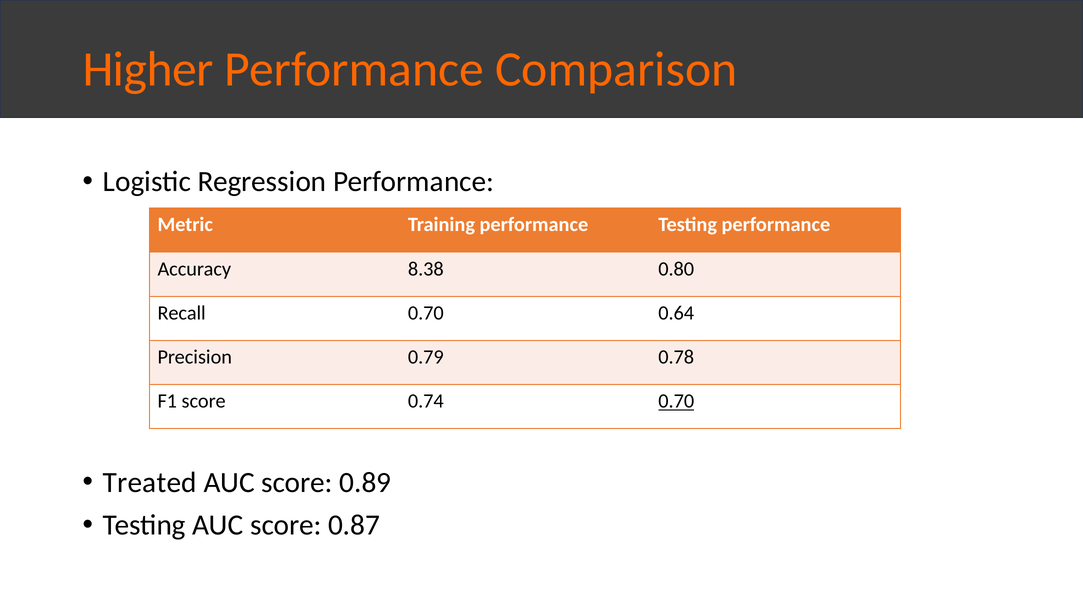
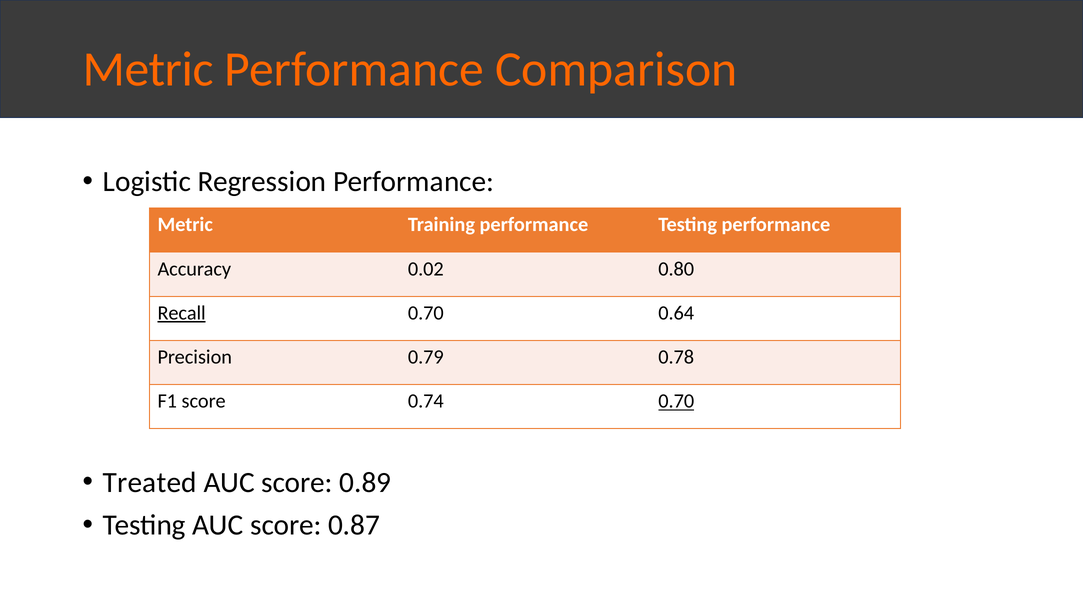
Higher: Higher -> Metric (148, 69)
8.38: 8.38 -> 0.02 (426, 269)
Recall underline: none -> present (182, 313)
